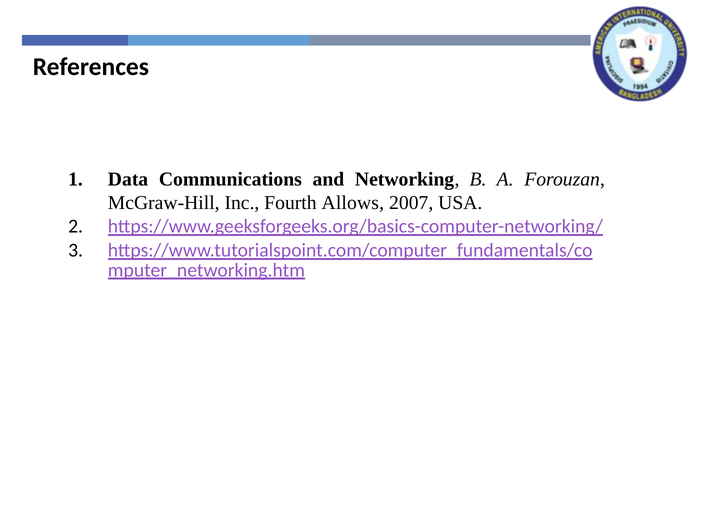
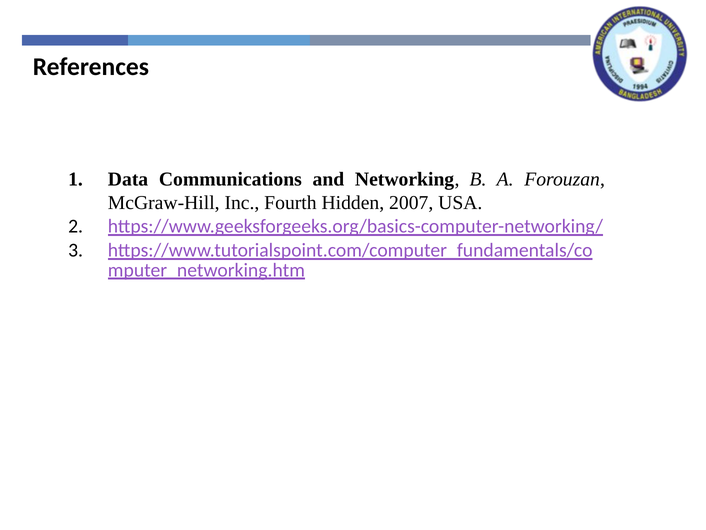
Allows: Allows -> Hidden (353, 203)
